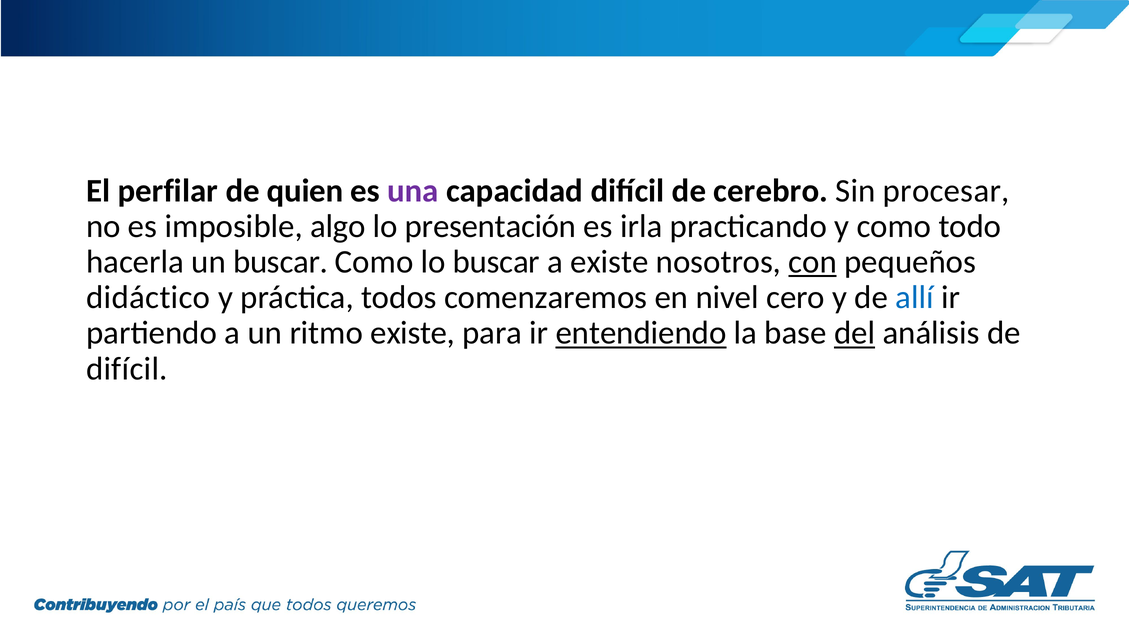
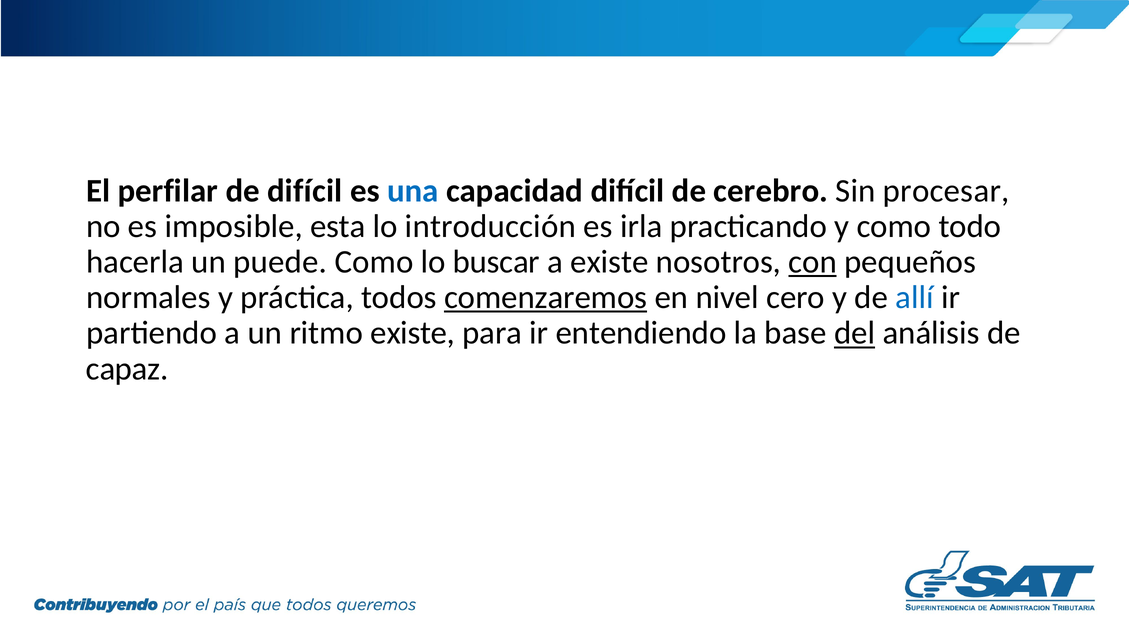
de quien: quien -> difícil (305, 191)
una colour: purple -> blue (413, 191)
algo: algo -> esta (338, 226)
presentación: presentación -> introducción (490, 226)
un buscar: buscar -> puede (280, 262)
didáctico: didáctico -> normales (148, 298)
comenzaremos underline: none -> present (546, 298)
entendiendo underline: present -> none (641, 333)
difícil: difícil -> capaz (127, 369)
